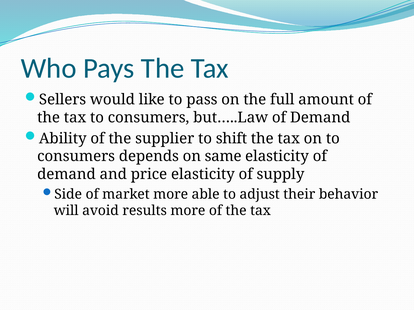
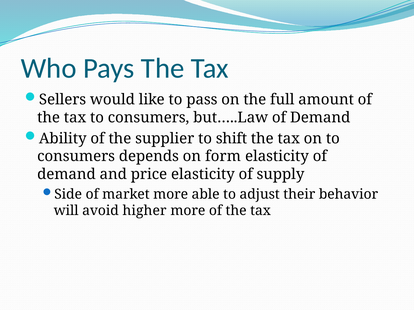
same: same -> form (223, 157)
results: results -> higher (145, 211)
